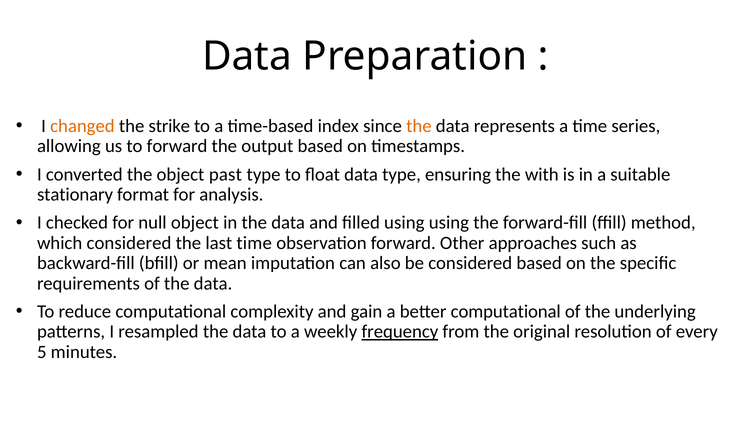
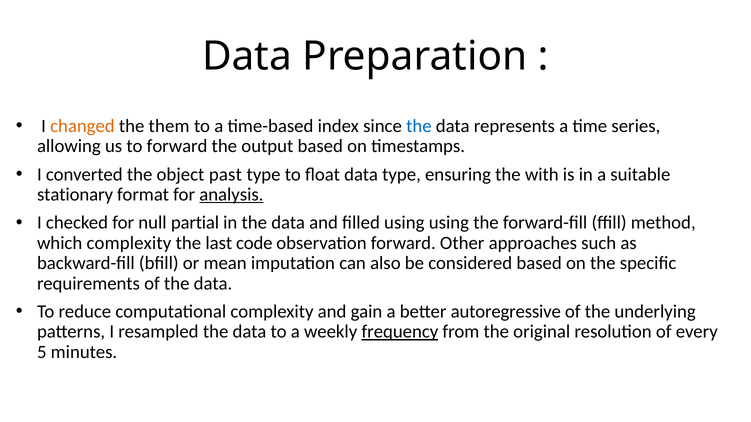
strike: strike -> them (169, 126)
the colour: orange -> blue (419, 126)
analysis underline: none -> present (231, 195)
null object: object -> partial (195, 223)
which considered: considered -> complexity (129, 243)
last time: time -> code (254, 243)
better computational: computational -> autoregressive (506, 312)
